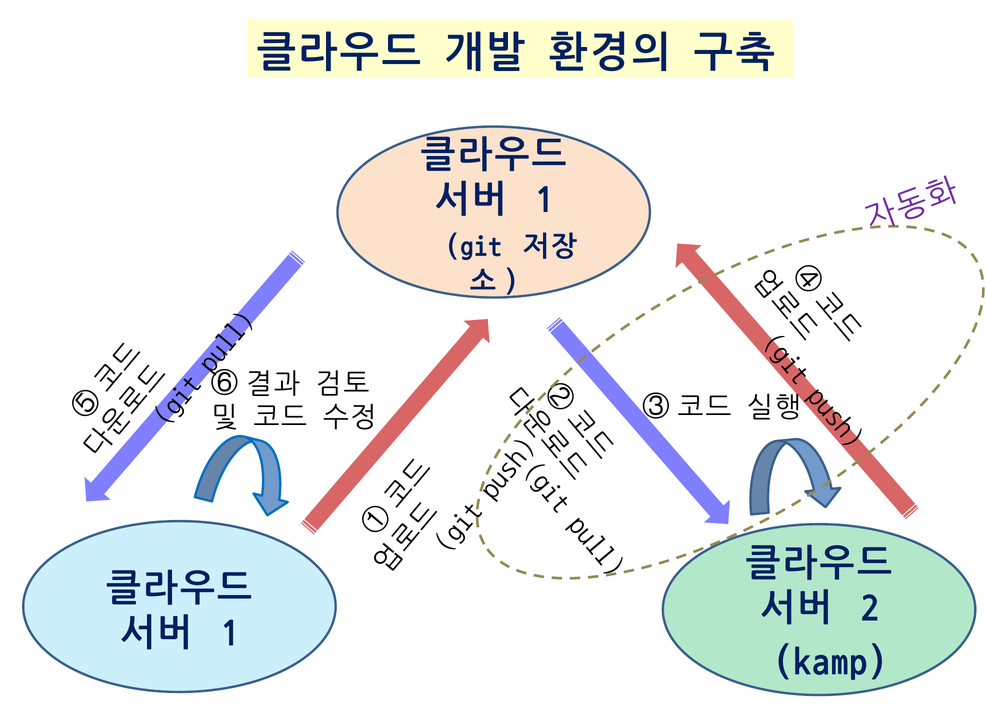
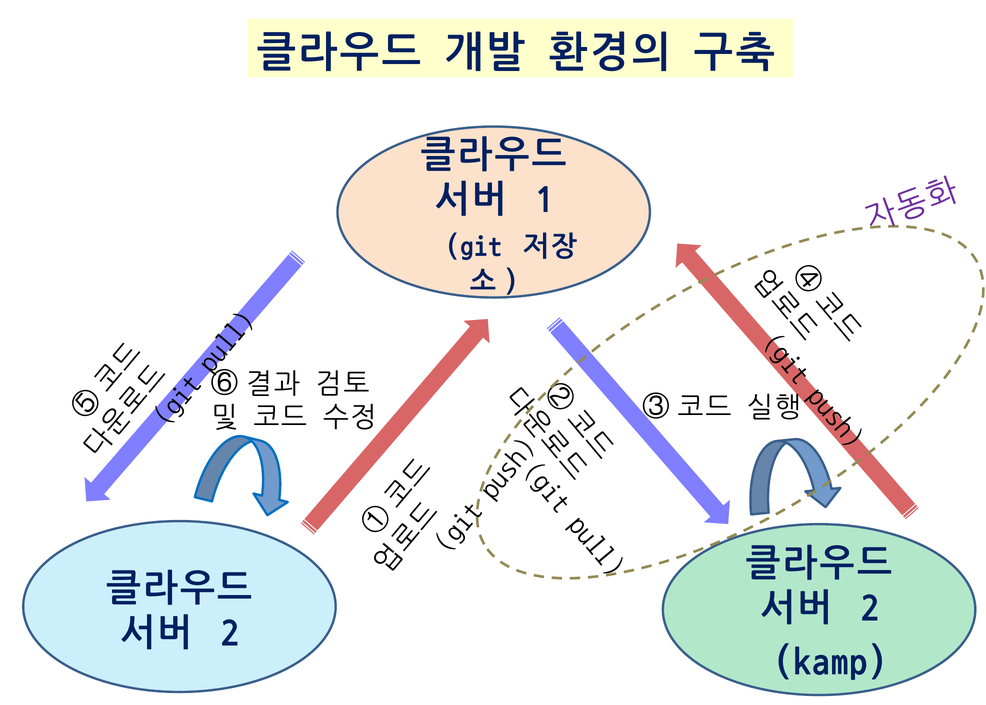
1: 1 -> 2 (230, 631)
